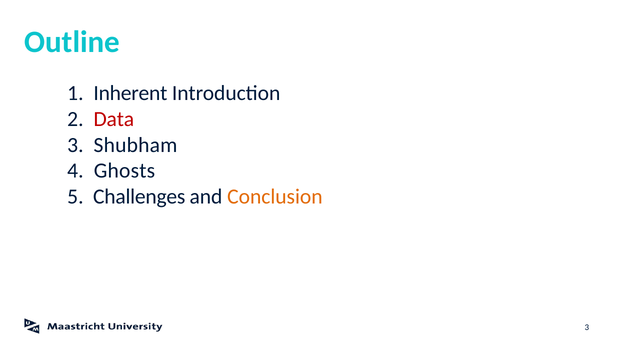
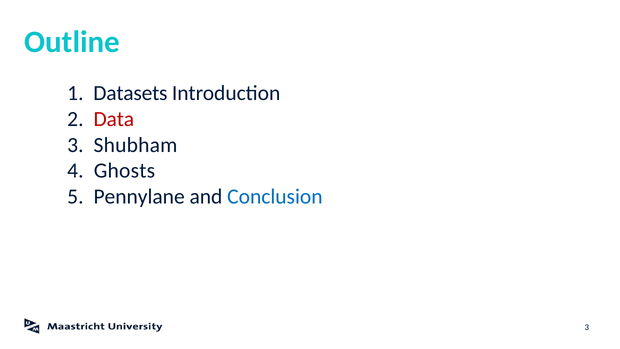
Inherent: Inherent -> Datasets (130, 93)
Challenges: Challenges -> Pennylane (139, 196)
Conclusion colour: orange -> blue (275, 196)
